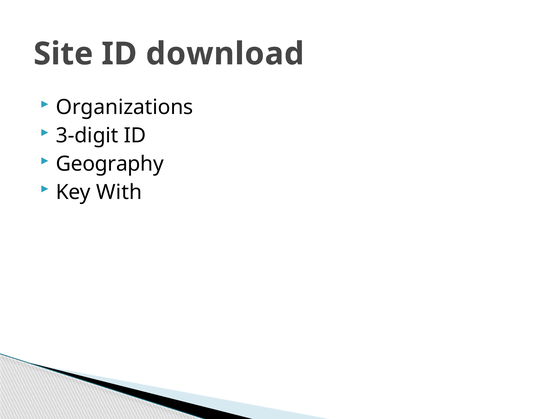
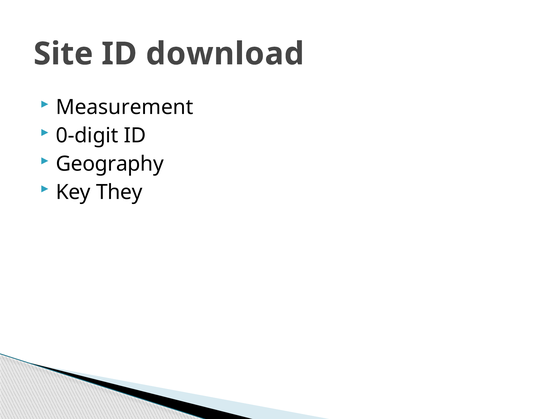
Organizations: Organizations -> Measurement (125, 107)
3-digit: 3-digit -> 0-digit (87, 135)
With: With -> They (119, 192)
